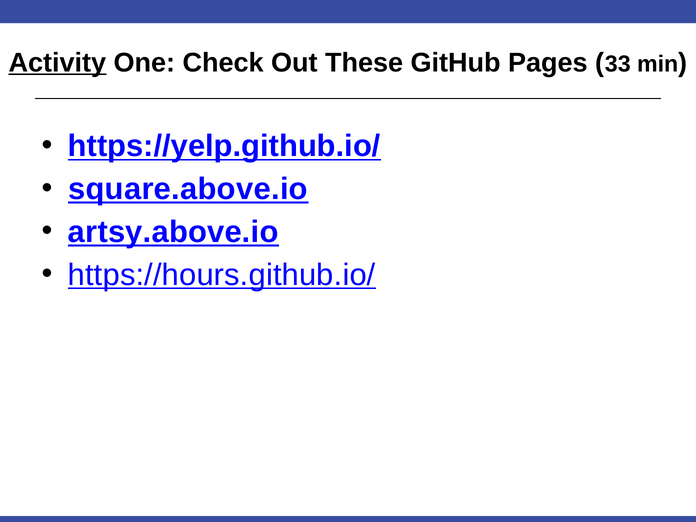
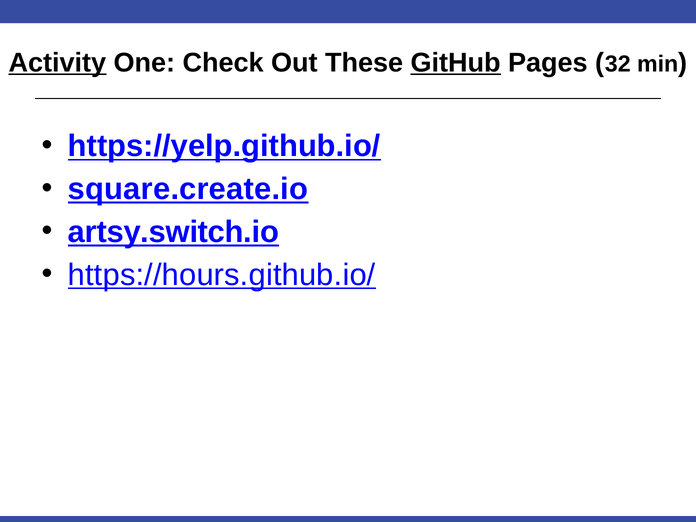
GitHub underline: none -> present (456, 63)
33: 33 -> 32 (618, 64)
square.above.io: square.above.io -> square.create.io (188, 189)
artsy.above.io: artsy.above.io -> artsy.switch.io (173, 232)
